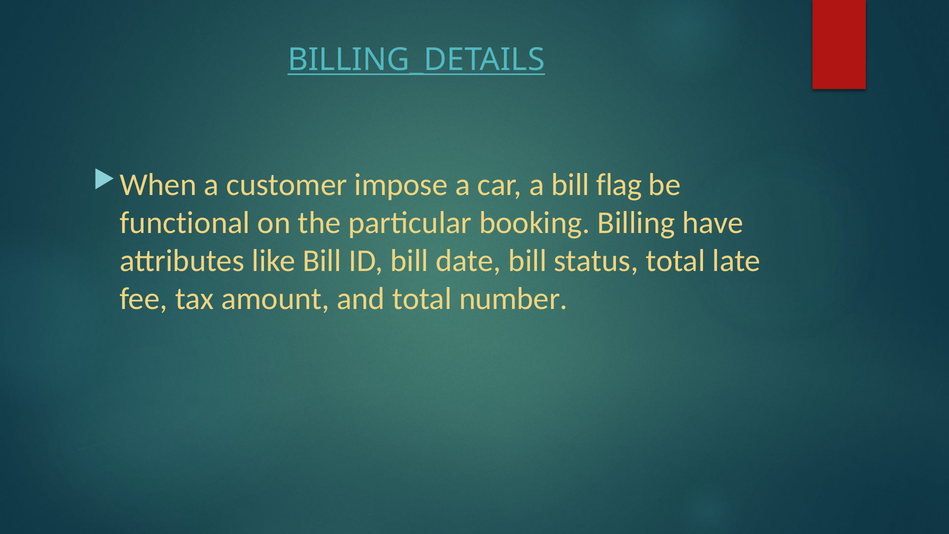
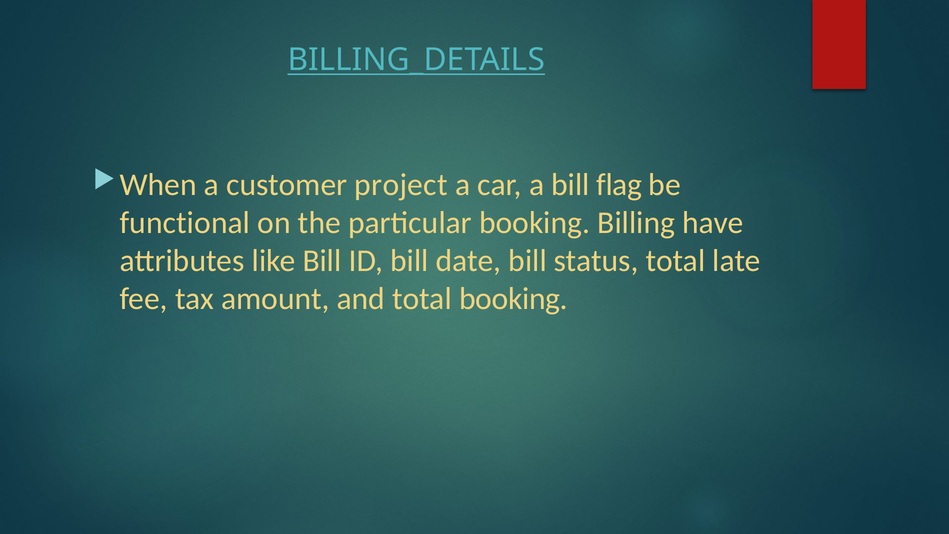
impose: impose -> project (401, 185)
total number: number -> booking (513, 299)
